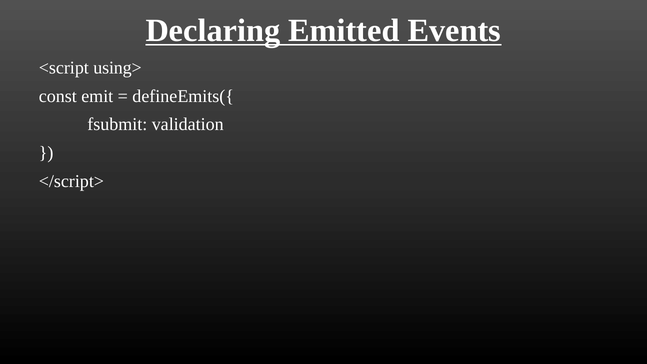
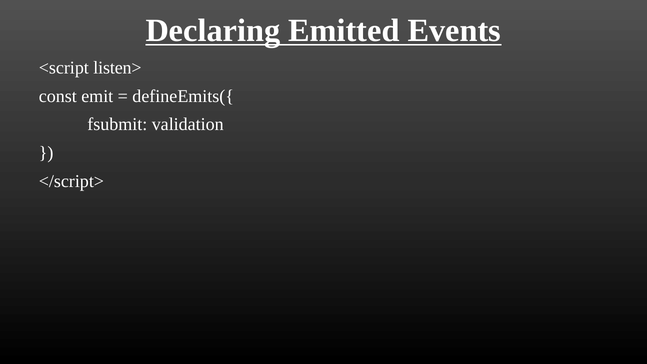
using>: using> -> listen> (117, 68)
